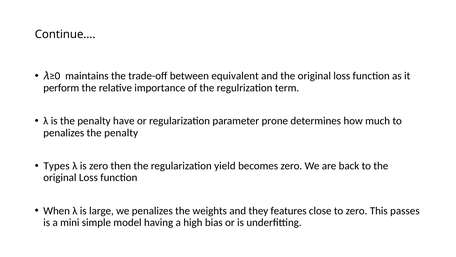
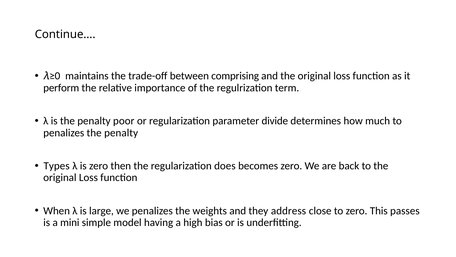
equivalent: equivalent -> comprising (235, 76)
have: have -> poor (124, 121)
prone: prone -> divide (275, 121)
yield: yield -> does (225, 166)
features: features -> address (289, 210)
